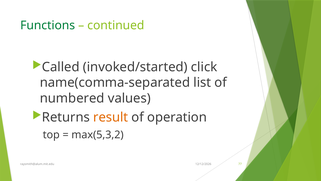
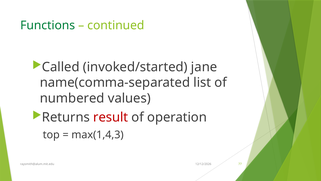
click: click -> jane (204, 67)
result colour: orange -> red (111, 117)
max(5,3,2: max(5,3,2 -> max(1,4,3 (97, 135)
